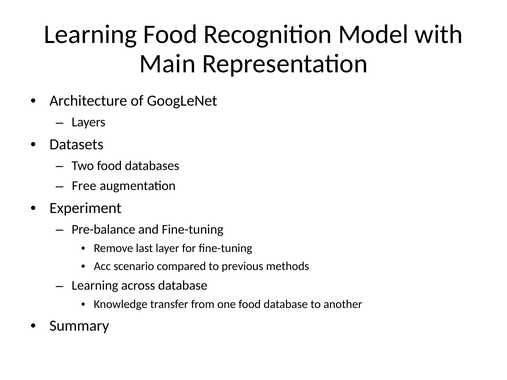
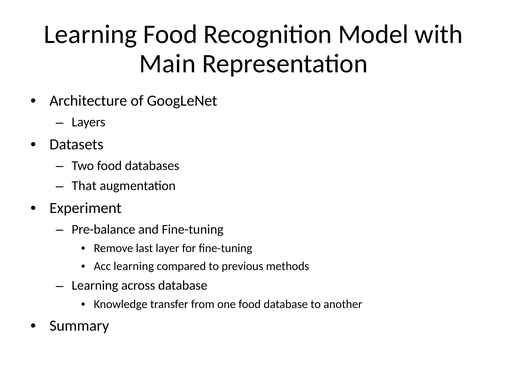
Free: Free -> That (84, 186)
Acc scenario: scenario -> learning (134, 266)
